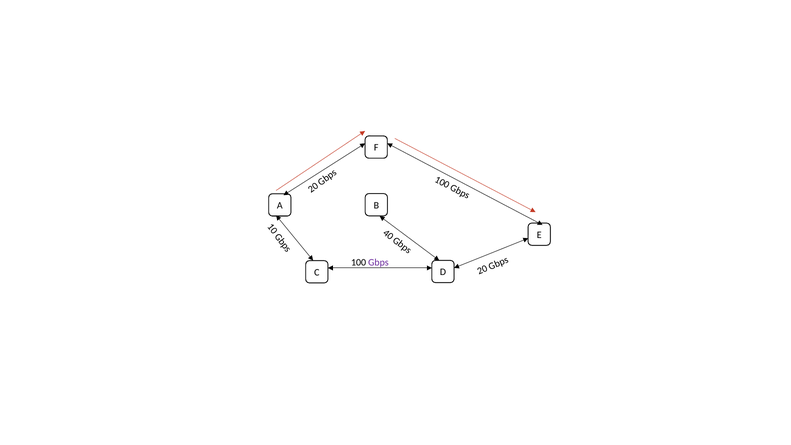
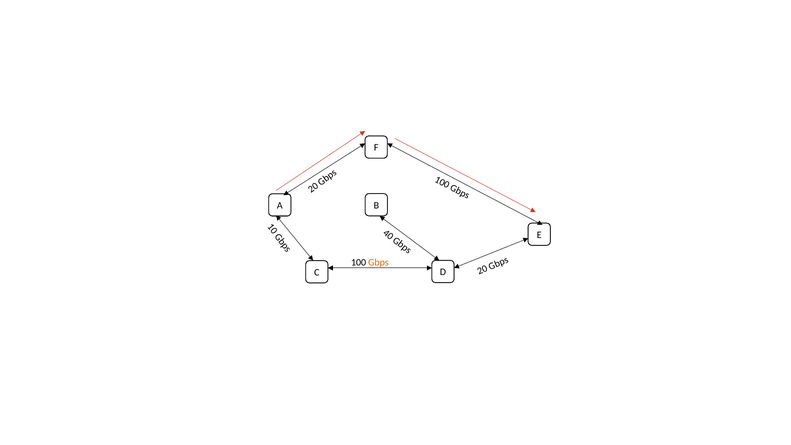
Gbps colour: purple -> orange (378, 263)
